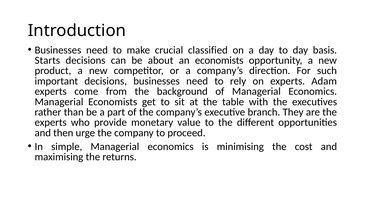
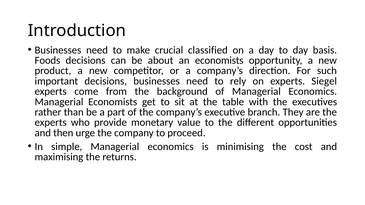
Starts: Starts -> Foods (47, 60)
Adam: Adam -> Siegel (324, 81)
